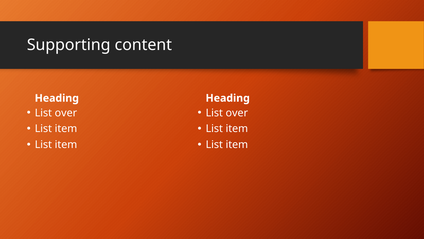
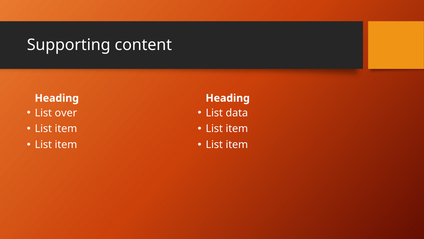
over: over -> data (237, 113)
